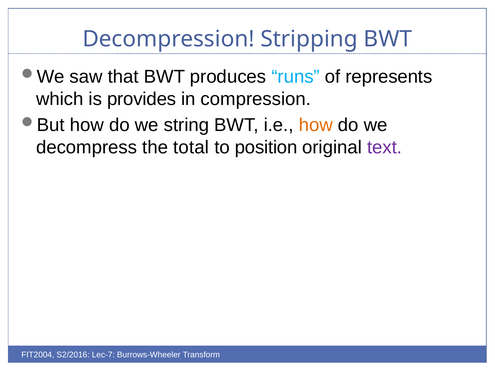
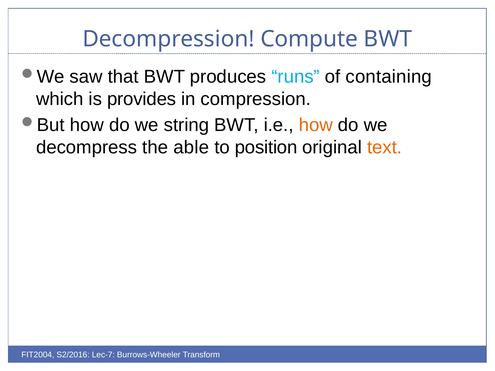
Stripping: Stripping -> Compute (309, 39)
represents: represents -> containing (389, 77)
total: total -> able (191, 147)
text colour: purple -> orange (385, 147)
